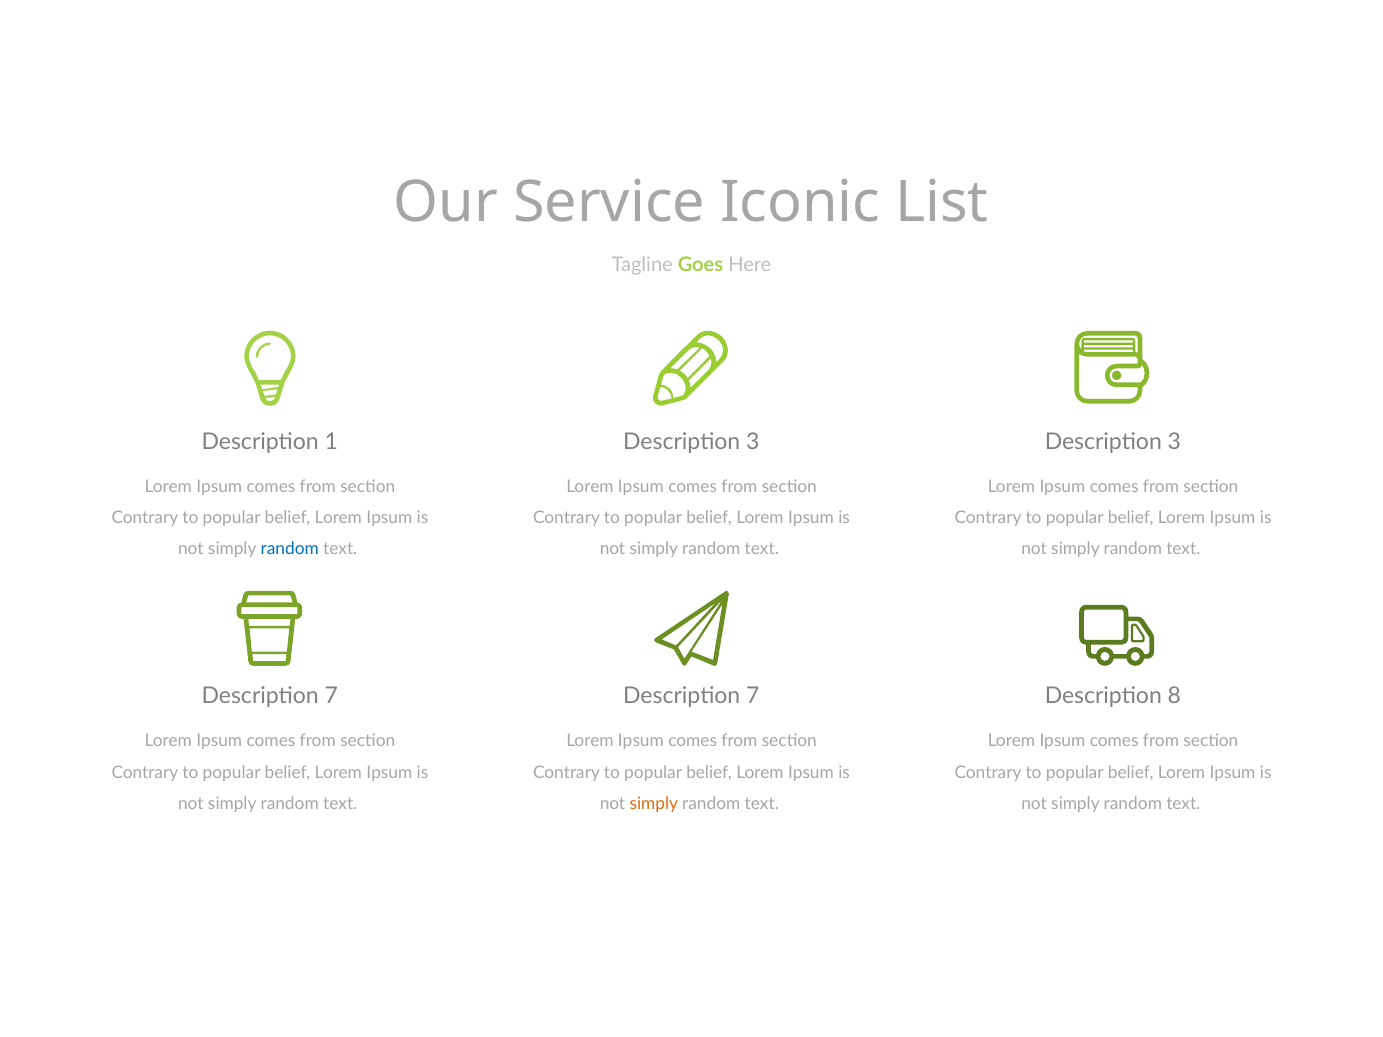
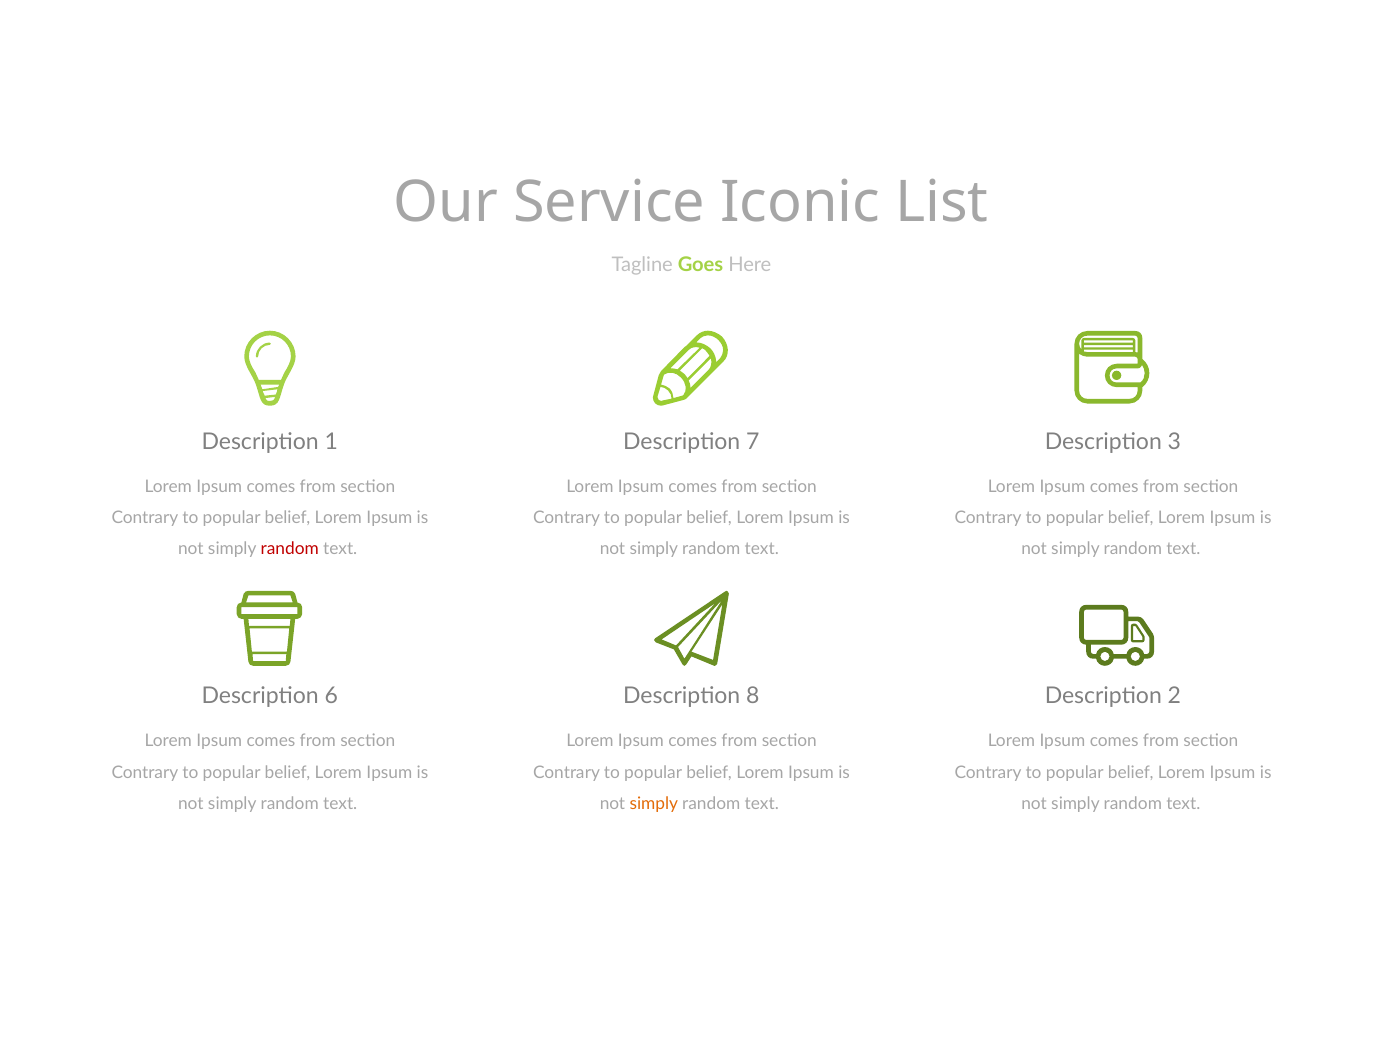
3: 3 -> 7 (753, 442)
random colour: blue -> red (290, 549)
7: 7 -> 6 (331, 696)
7: 7 -> 8 (753, 696)
8: 8 -> 2 (1174, 696)
